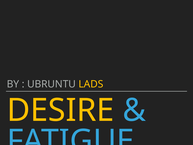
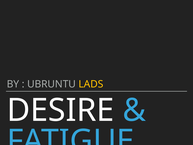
DESIRE colour: yellow -> white (60, 110)
